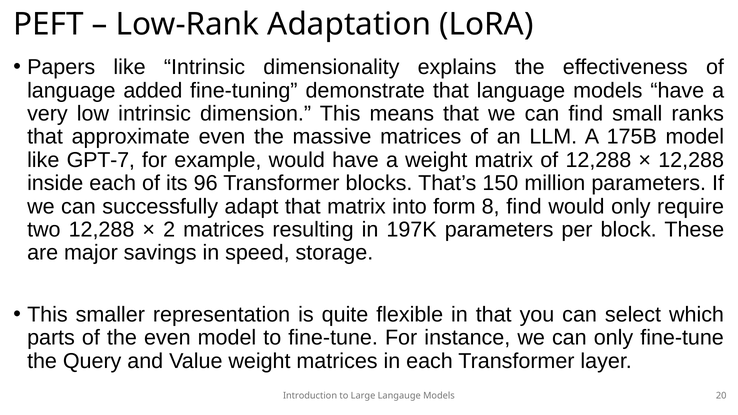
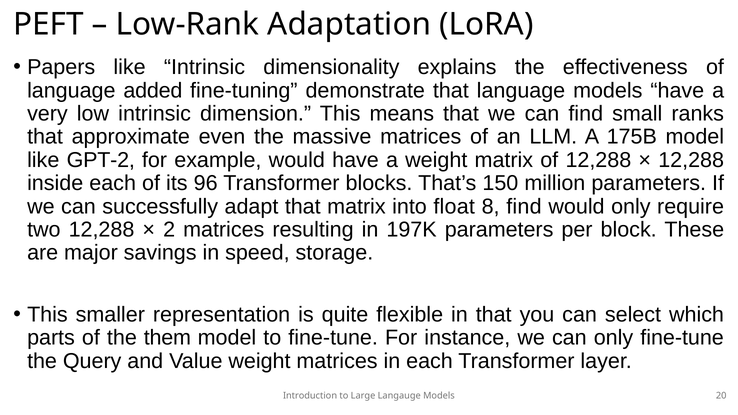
GPT-7: GPT-7 -> GPT-2 (101, 160)
form: form -> float (454, 206)
the even: even -> them (167, 338)
